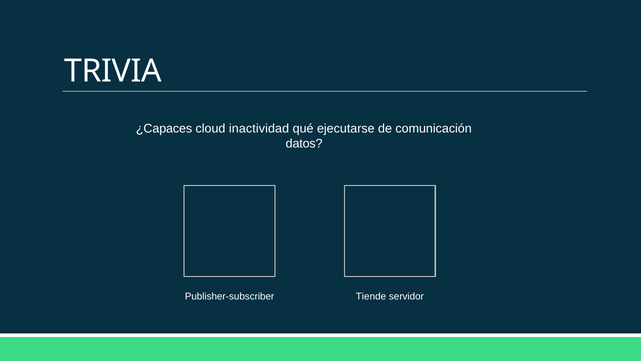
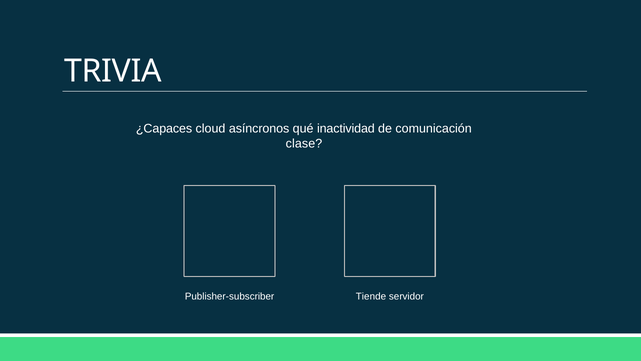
inactividad: inactividad -> asíncronos (259, 128)
ejecutarse: ejecutarse -> inactividad (346, 128)
datos: datos -> clase (304, 143)
